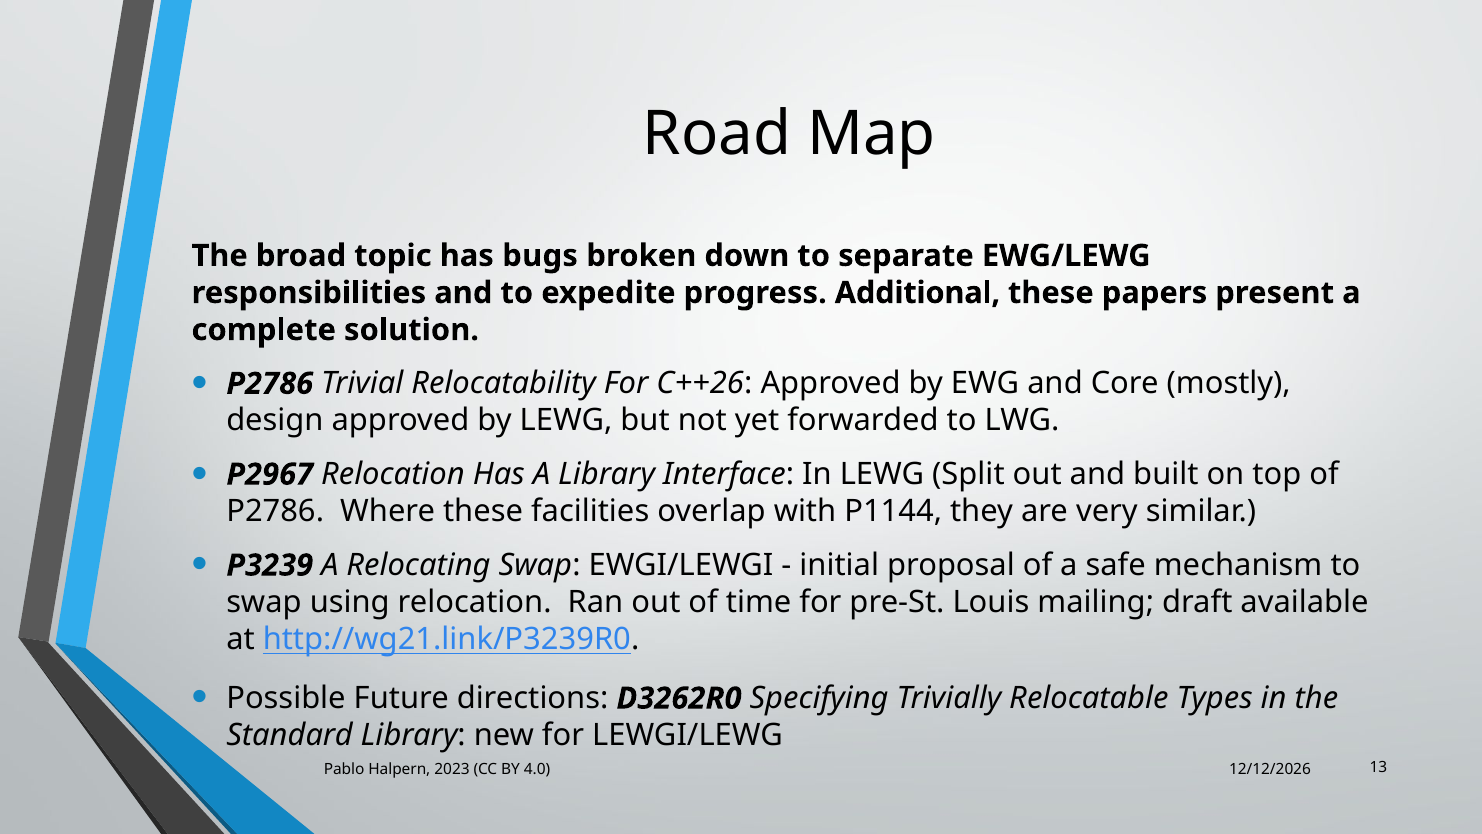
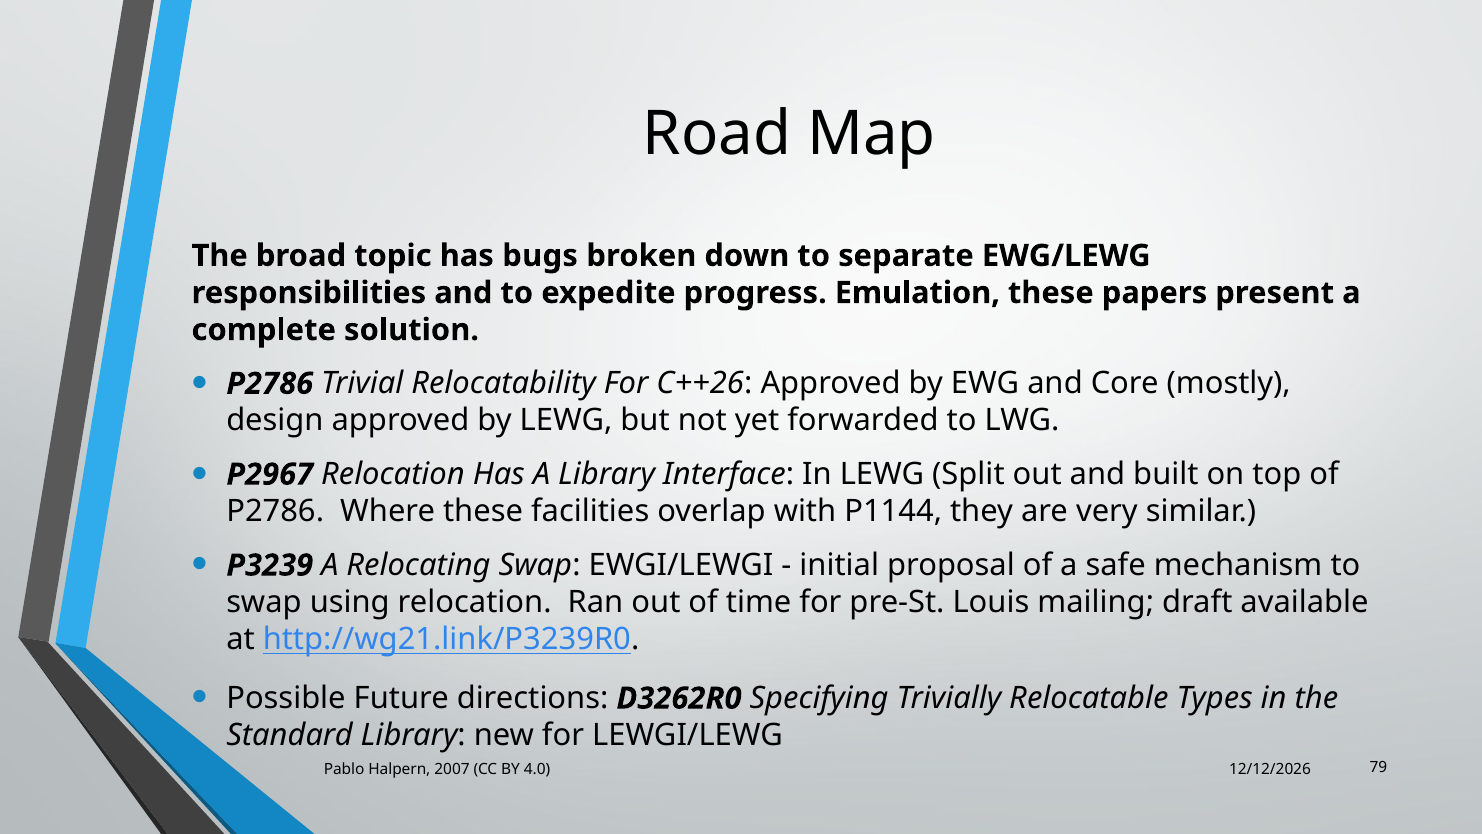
Additional: Additional -> Emulation (917, 293)
2023: 2023 -> 2007 (452, 769)
13: 13 -> 79 (1379, 767)
